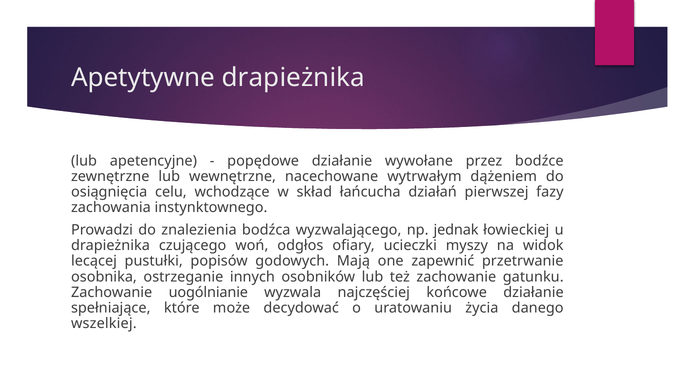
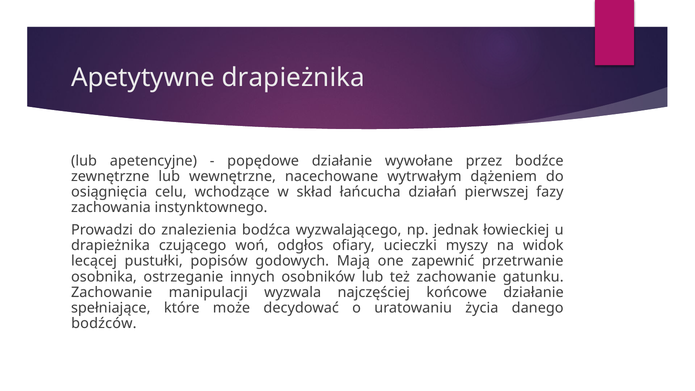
uogólnianie: uogólnianie -> manipulacji (208, 292)
wszelkiej: wszelkiej -> bodźców (104, 324)
